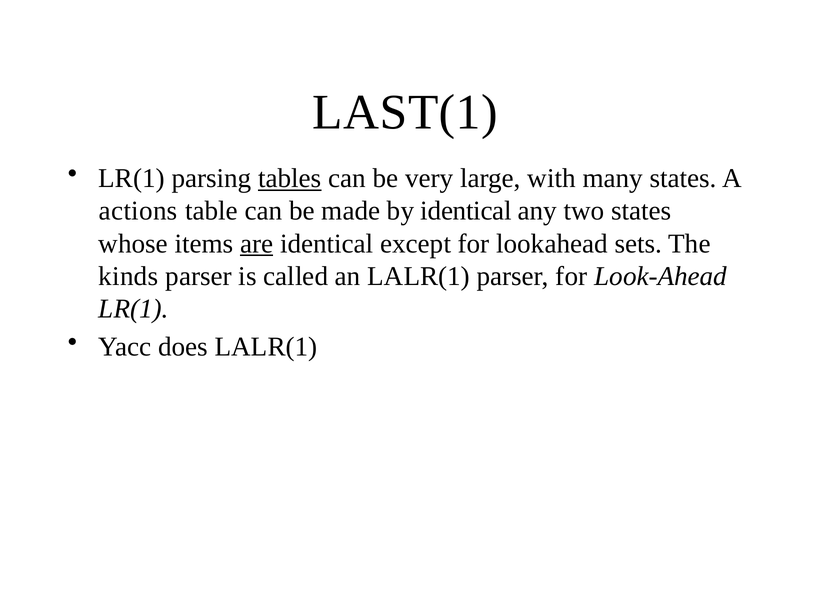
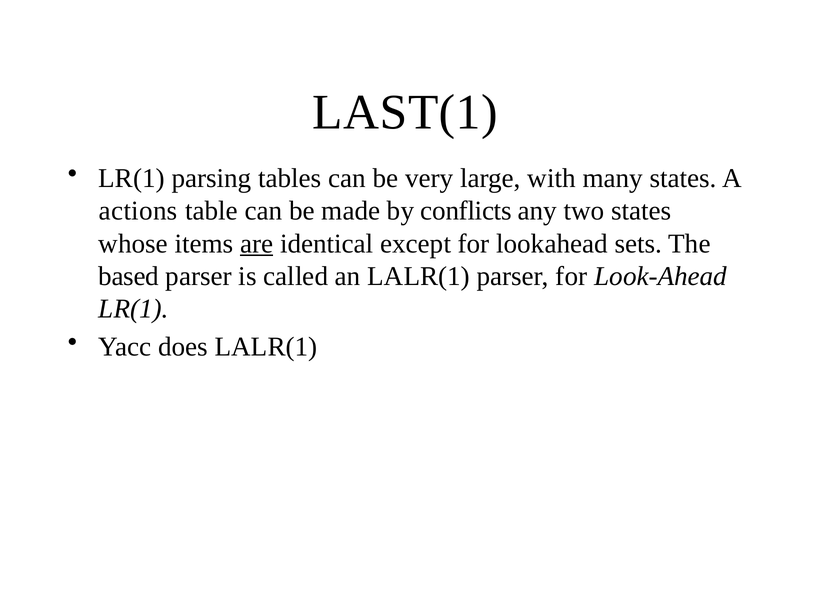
tables underline: present -> none (290, 178)
by identical: identical -> conflicts (466, 211)
kinds: kinds -> based (129, 276)
